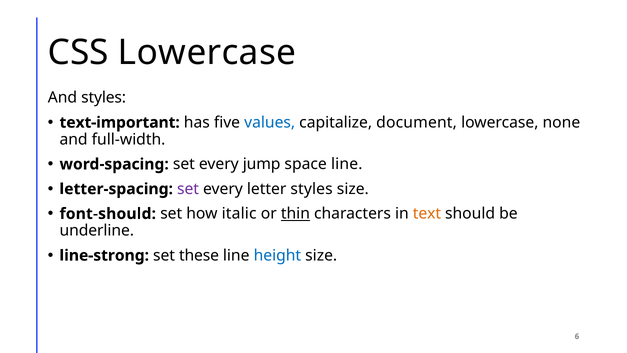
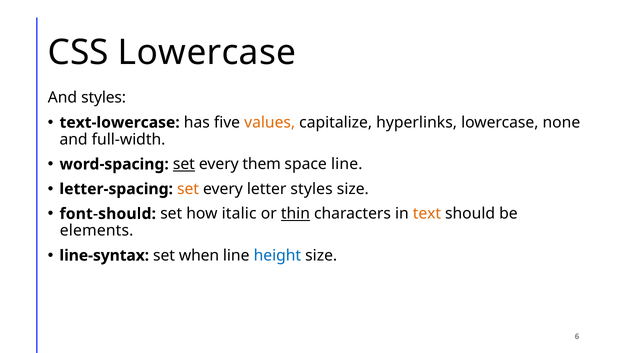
text-important: text-important -> text-lowercase (120, 122)
values colour: blue -> orange (270, 122)
document: document -> hyperlinks (417, 122)
set underline: none -> present (184, 164)
jump: jump -> them (262, 164)
set colour: purple -> orange (188, 189)
underline: underline -> elements (97, 231)
line-strong: line-strong -> line-syntax (104, 255)
these: these -> when (199, 255)
